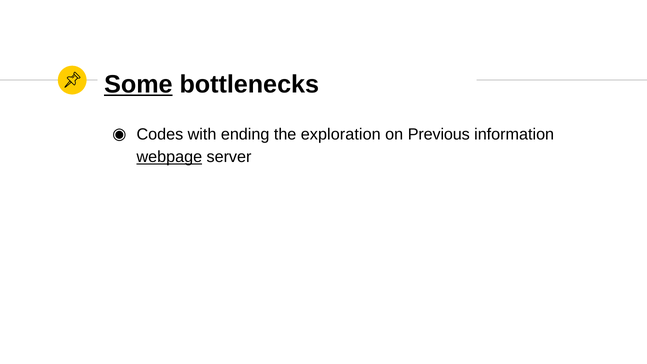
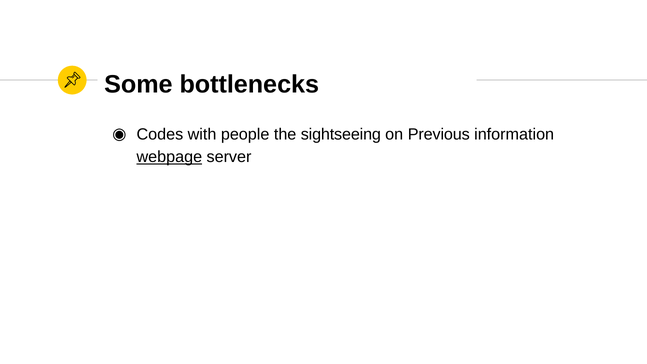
Some underline: present -> none (138, 84)
ending: ending -> people (245, 135)
exploration: exploration -> sightseeing (341, 135)
